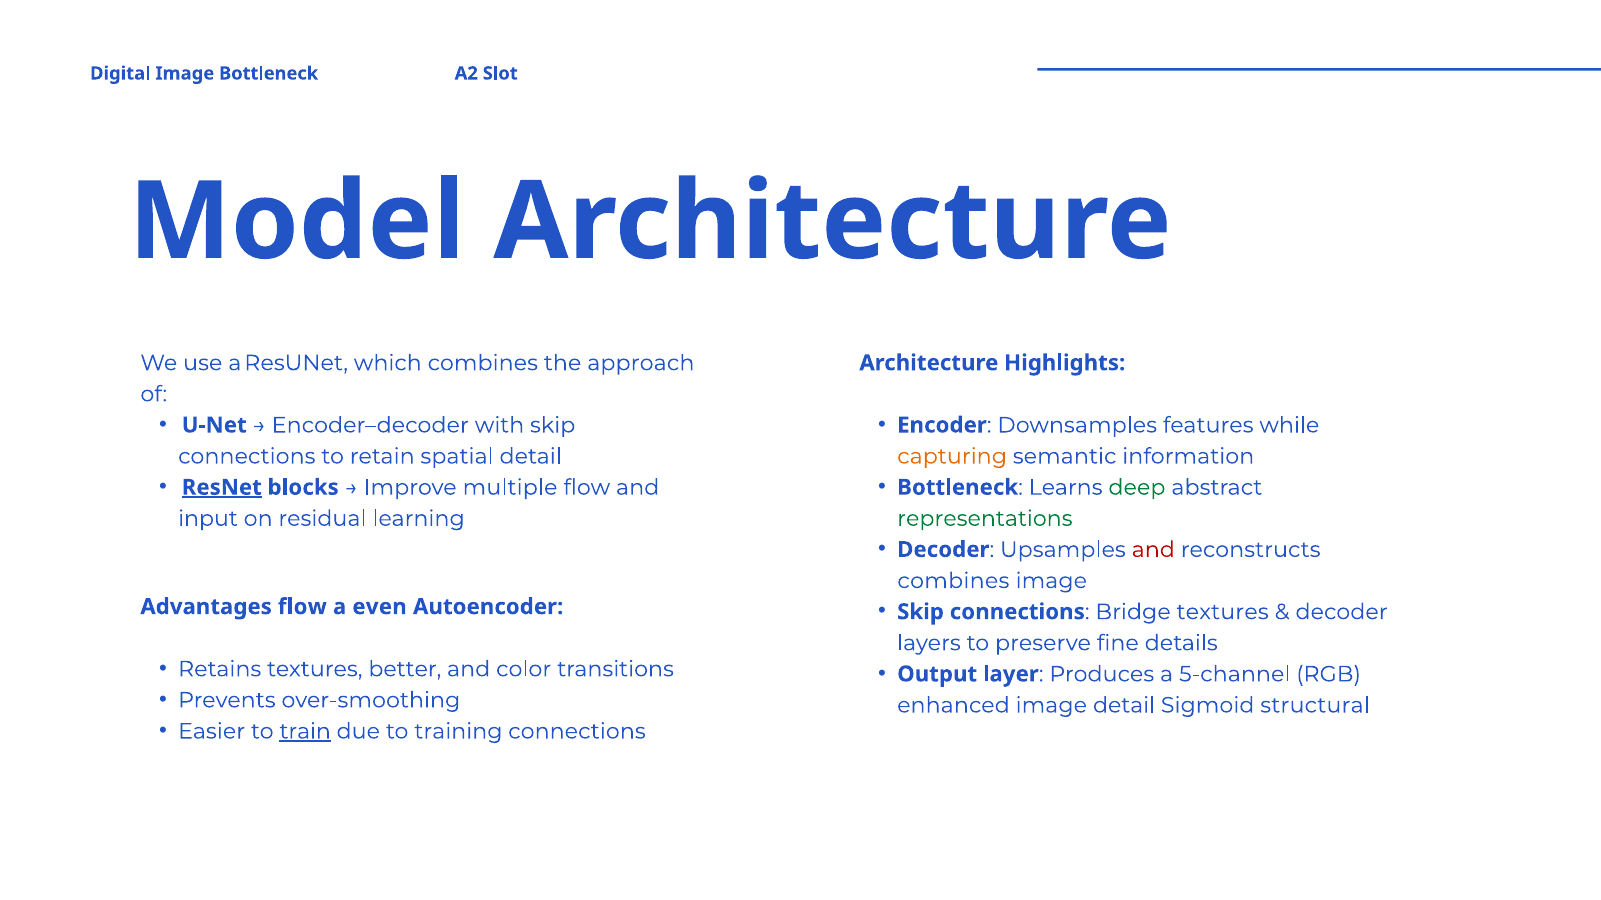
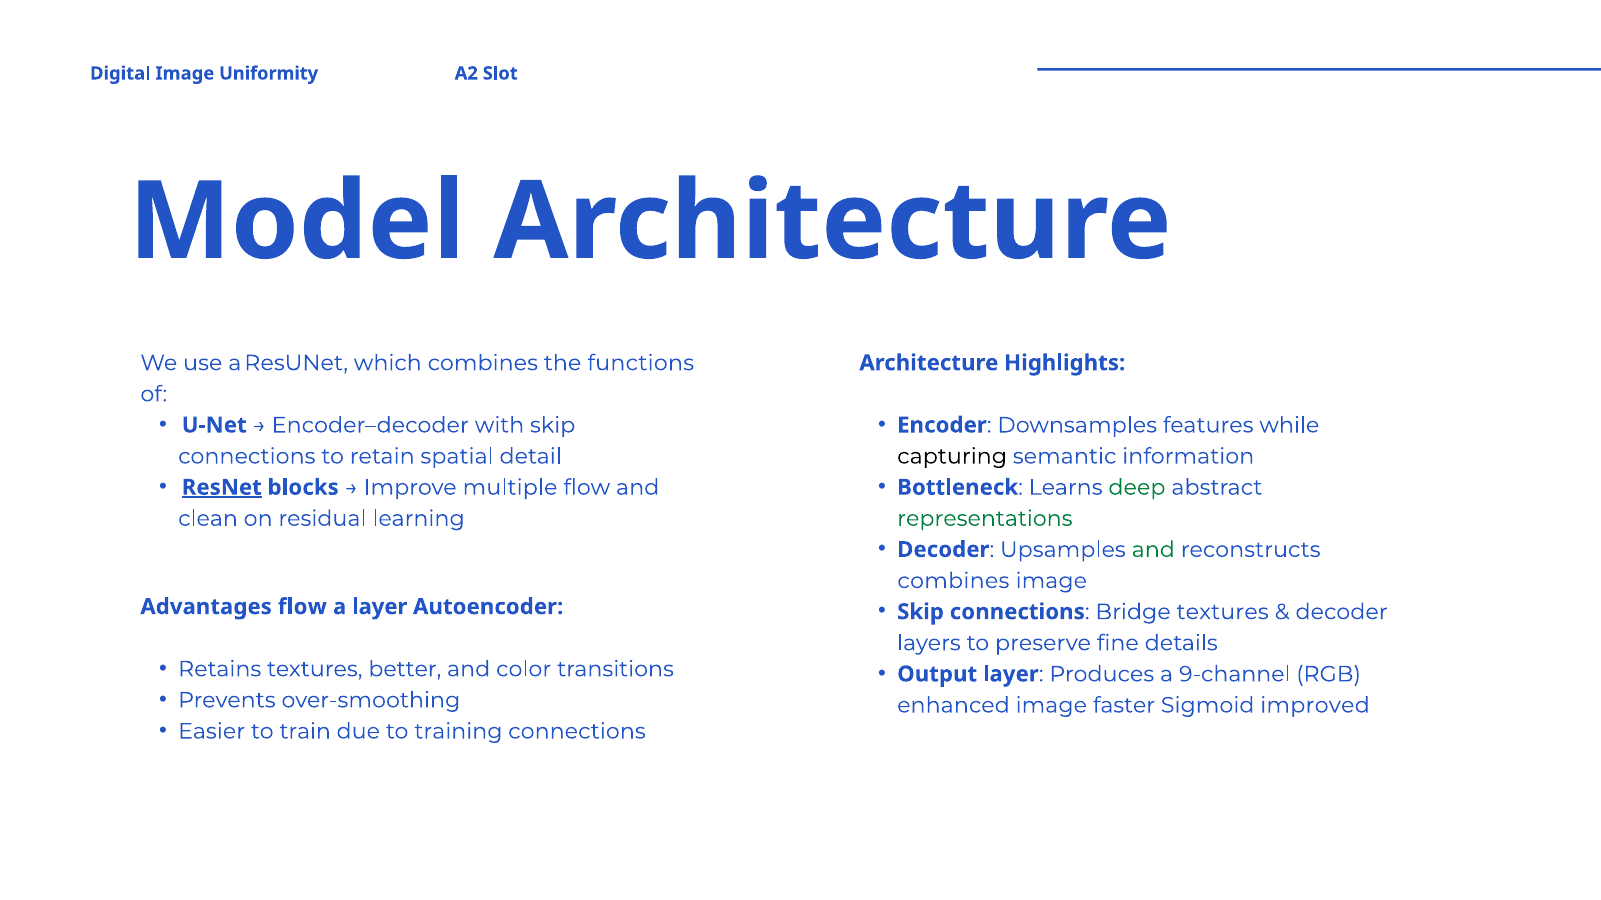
Image Bottleneck: Bottleneck -> Uniformity (269, 73)
approach: approach -> functions (641, 363)
capturing colour: orange -> black (952, 457)
input: input -> clean (208, 519)
and colour: red -> green (1153, 550)
a even: even -> layer (380, 607)
5-channel: 5-channel -> 9-channel (1235, 675)
image detail: detail -> faster (1124, 706)
structural: structural -> improved (1315, 706)
train underline: present -> none (305, 732)
